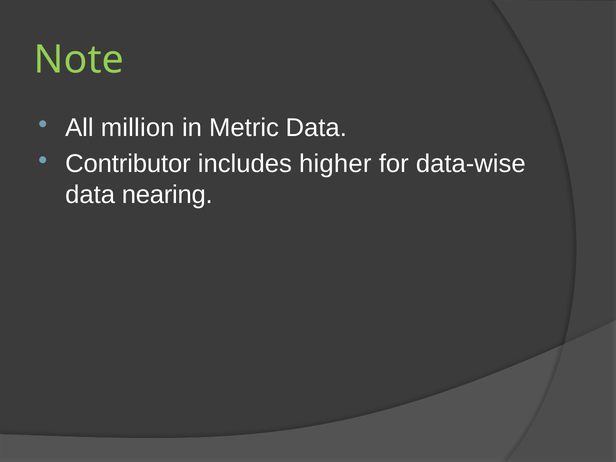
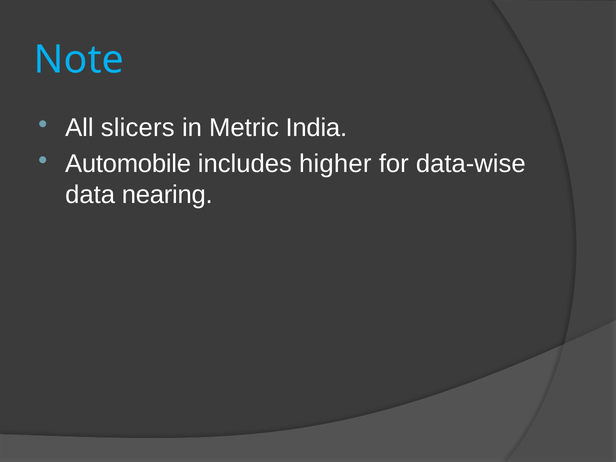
Note colour: light green -> light blue (79, 60)
million: million -> slicers (138, 128)
Metric Data: Data -> India (316, 128)
Contributor: Contributor -> Automobile (128, 164)
